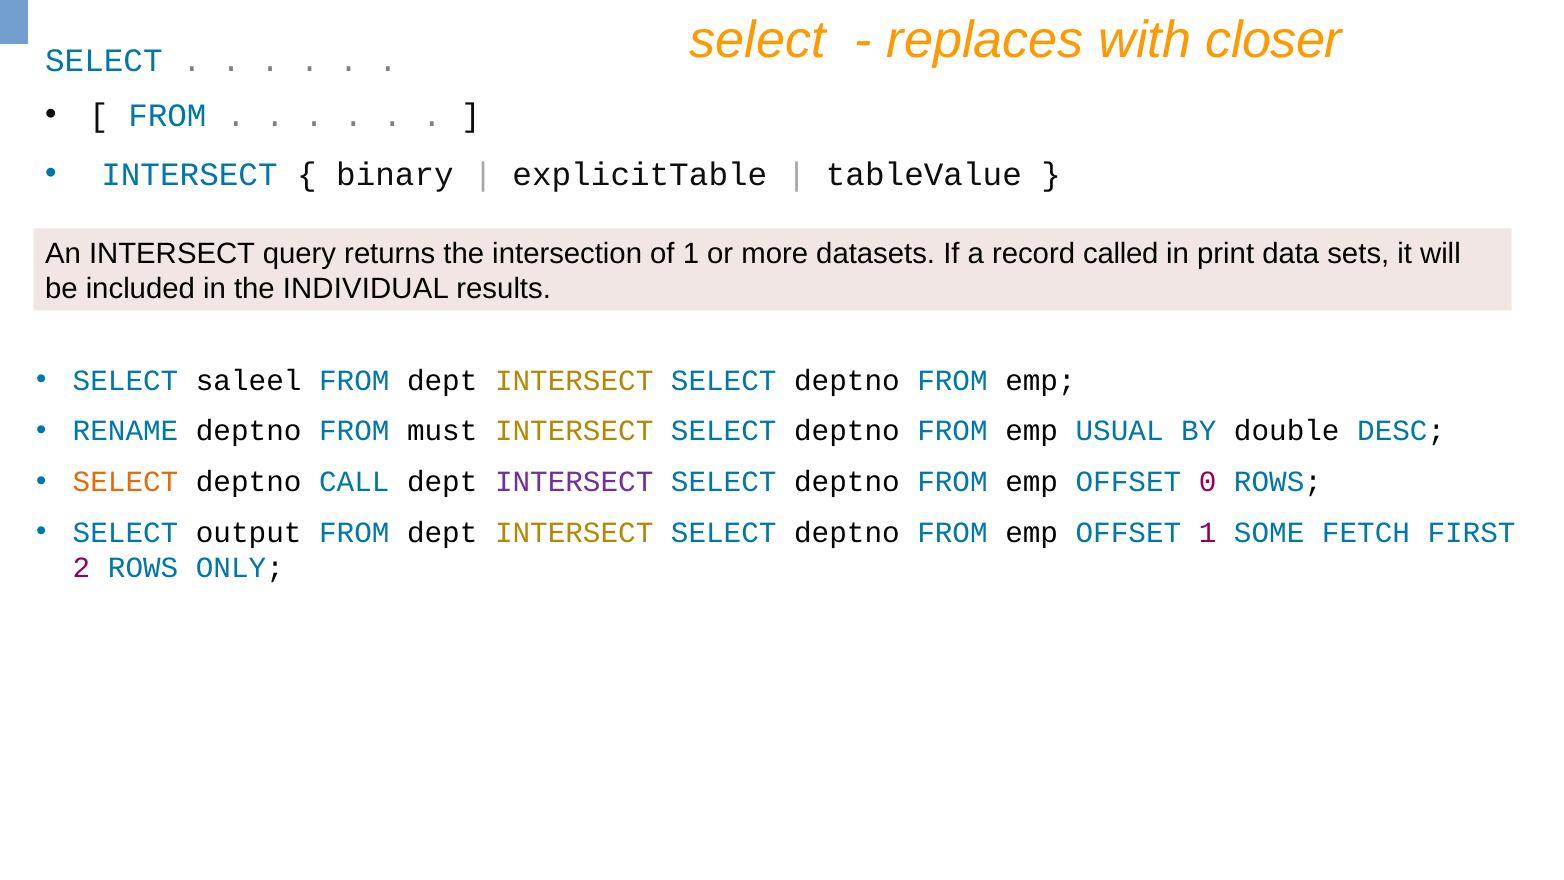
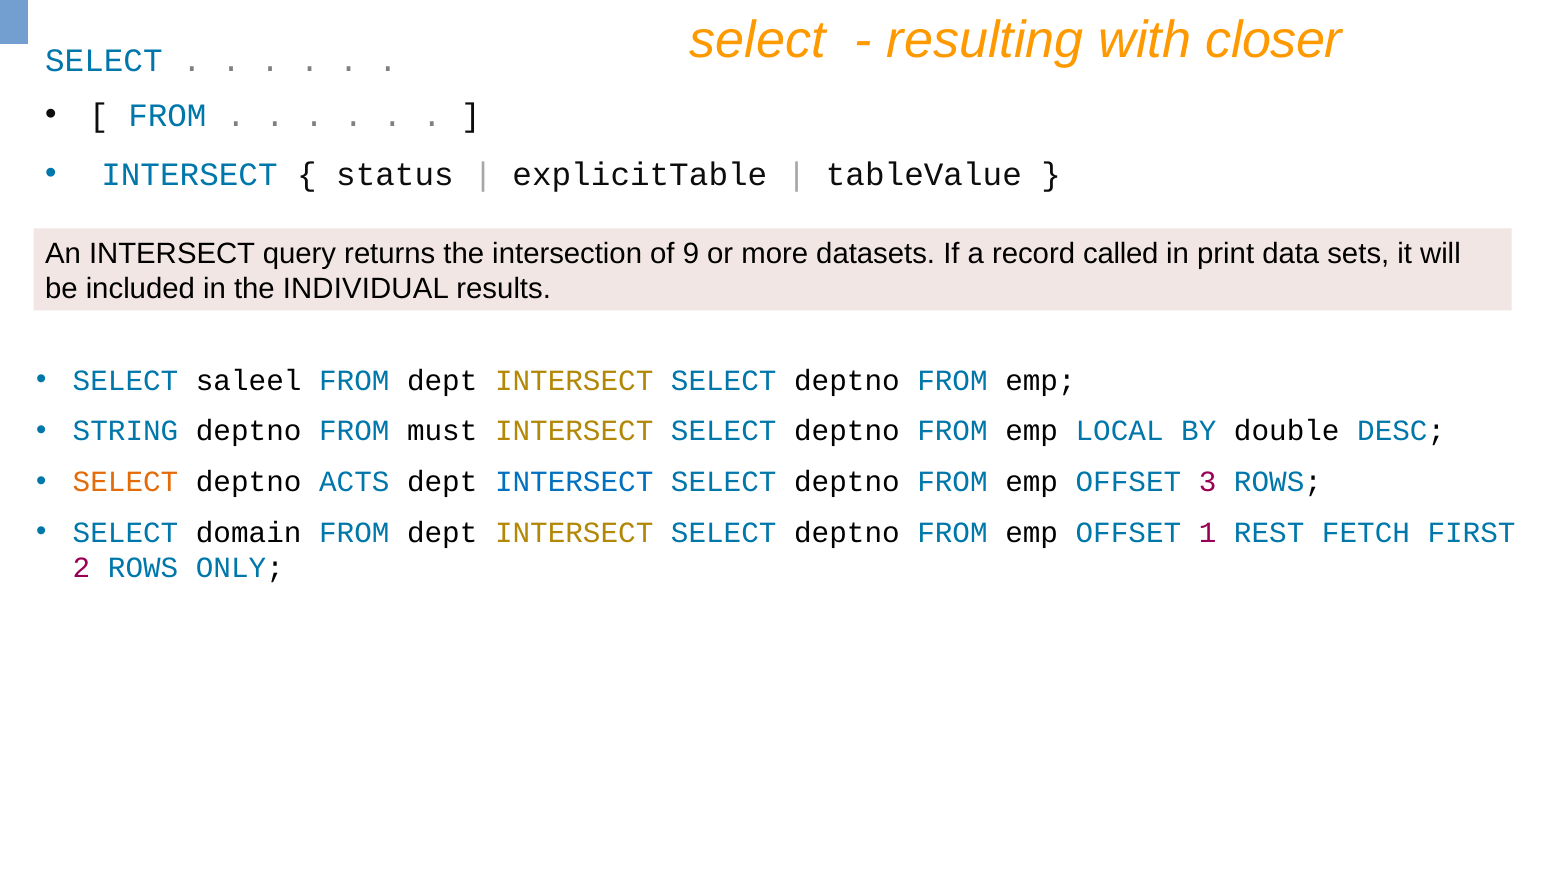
replaces: replaces -> resulting (985, 41)
binary: binary -> status (395, 174)
of 1: 1 -> 9 (691, 254)
RENAME: RENAME -> STRING (126, 431)
USUAL: USUAL -> LOCAL (1120, 431)
CALL: CALL -> ACTS (354, 482)
INTERSECT colour: purple -> blue (574, 482)
0: 0 -> 3 (1208, 482)
output: output -> domain (249, 533)
SOME: SOME -> REST (1269, 533)
